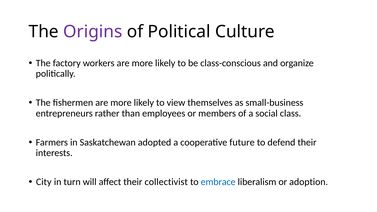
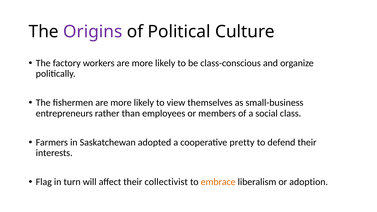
future: future -> pretty (242, 142)
City: City -> Flag (44, 182)
embrace colour: blue -> orange (218, 182)
